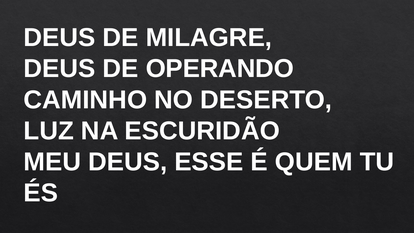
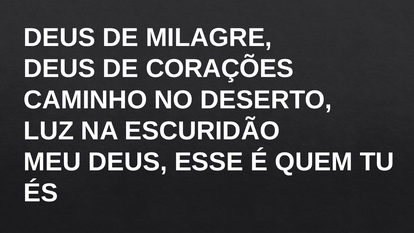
OPERANDO: OPERANDO -> CORAÇÕES (220, 69)
